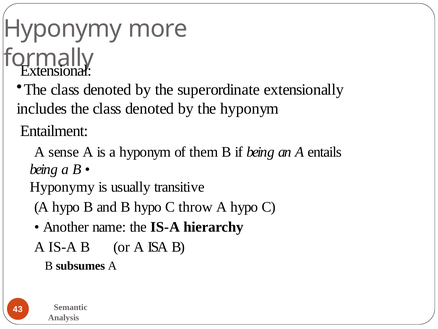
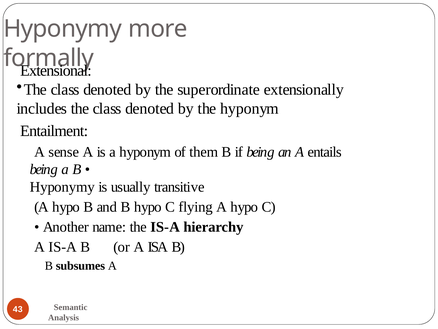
throw: throw -> flying (196, 207)
